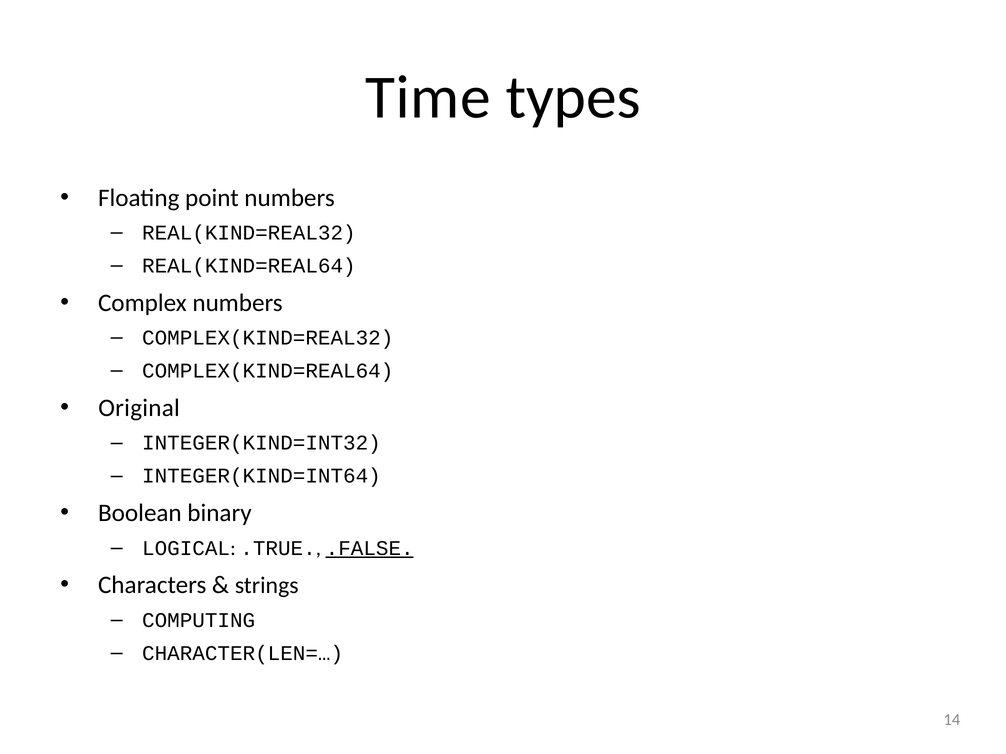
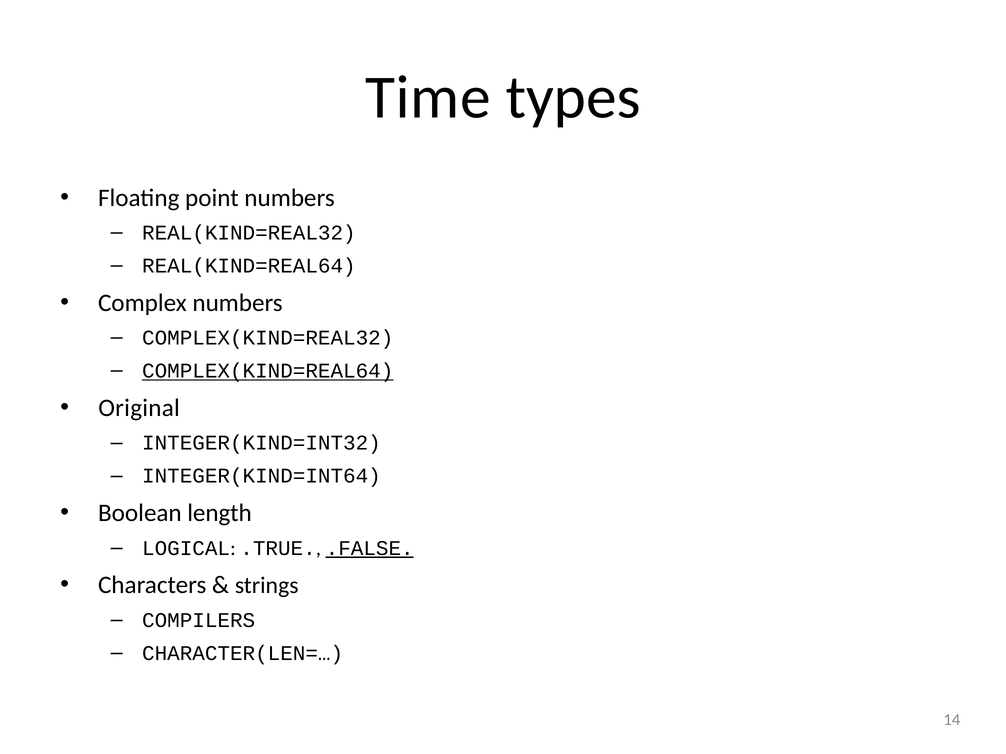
COMPLEX(KIND=REAL64 underline: none -> present (268, 371)
binary: binary -> length (220, 513)
COMPUTING: COMPUTING -> COMPILERS (199, 621)
